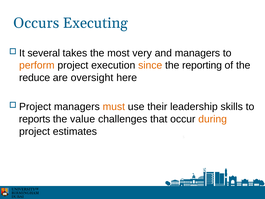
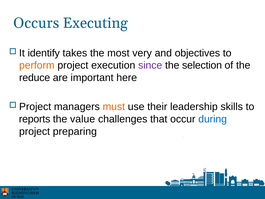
several: several -> identify (44, 53)
and managers: managers -> objectives (197, 53)
since colour: orange -> purple (150, 65)
reporting: reporting -> selection (202, 65)
oversight: oversight -> important (92, 78)
during colour: orange -> blue (213, 119)
estimates: estimates -> preparing (75, 131)
